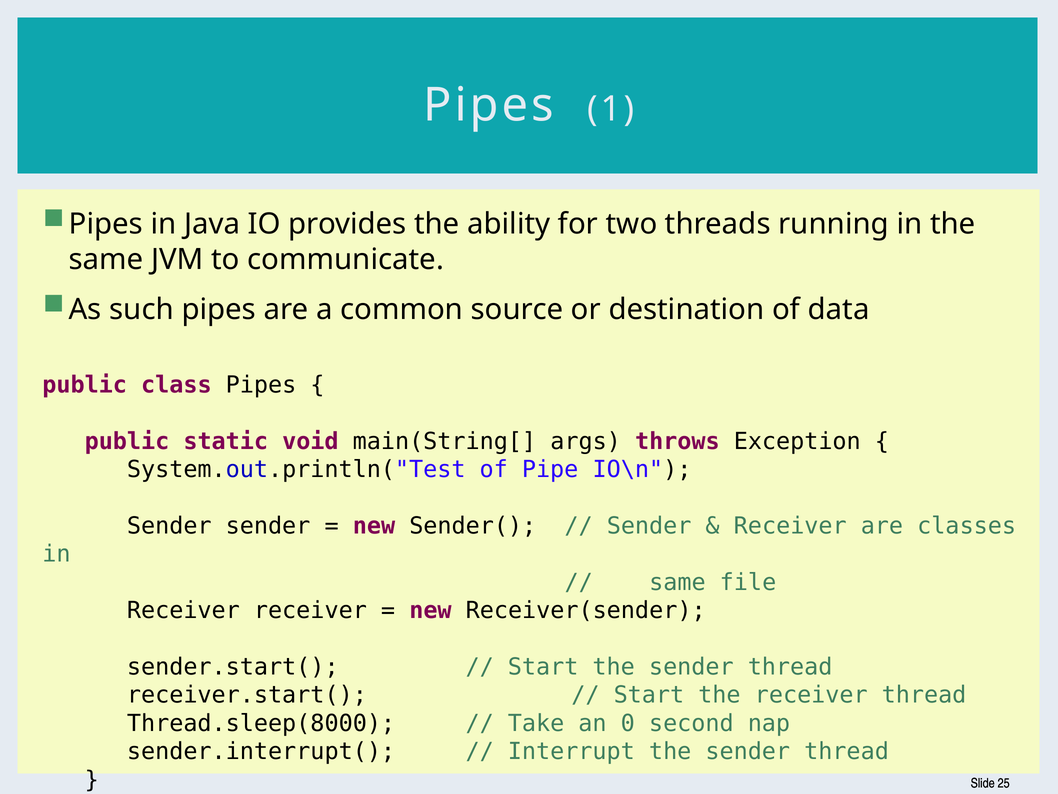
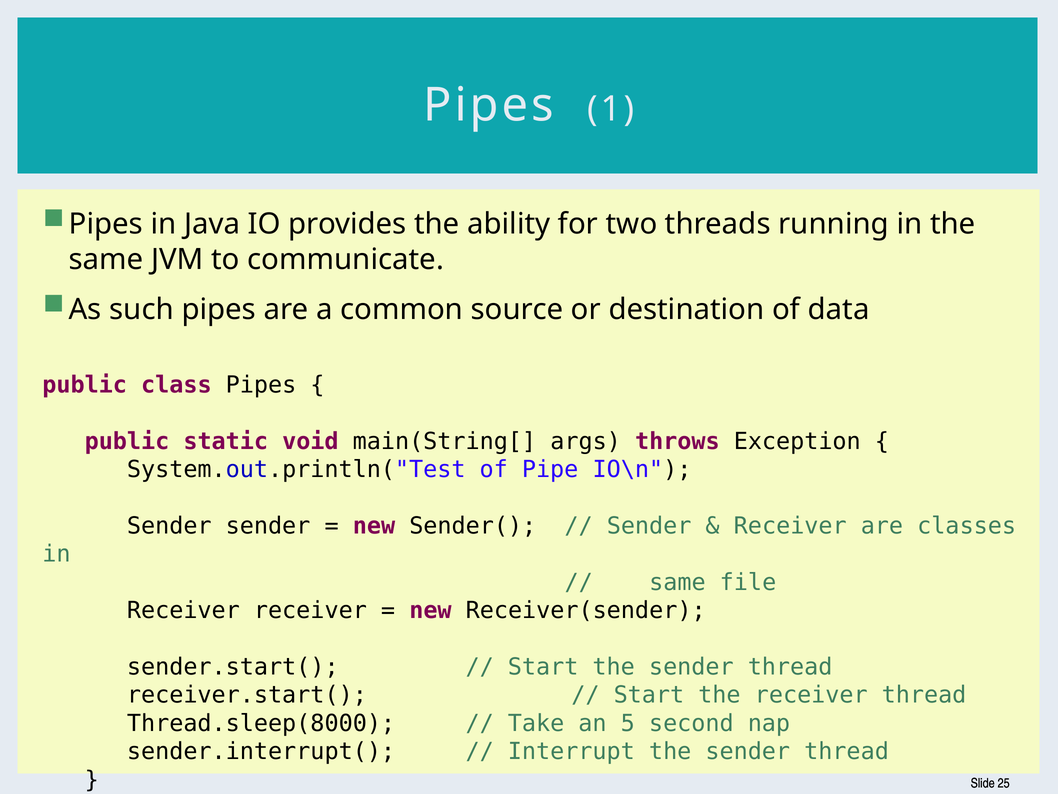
0: 0 -> 5 (628, 723)
